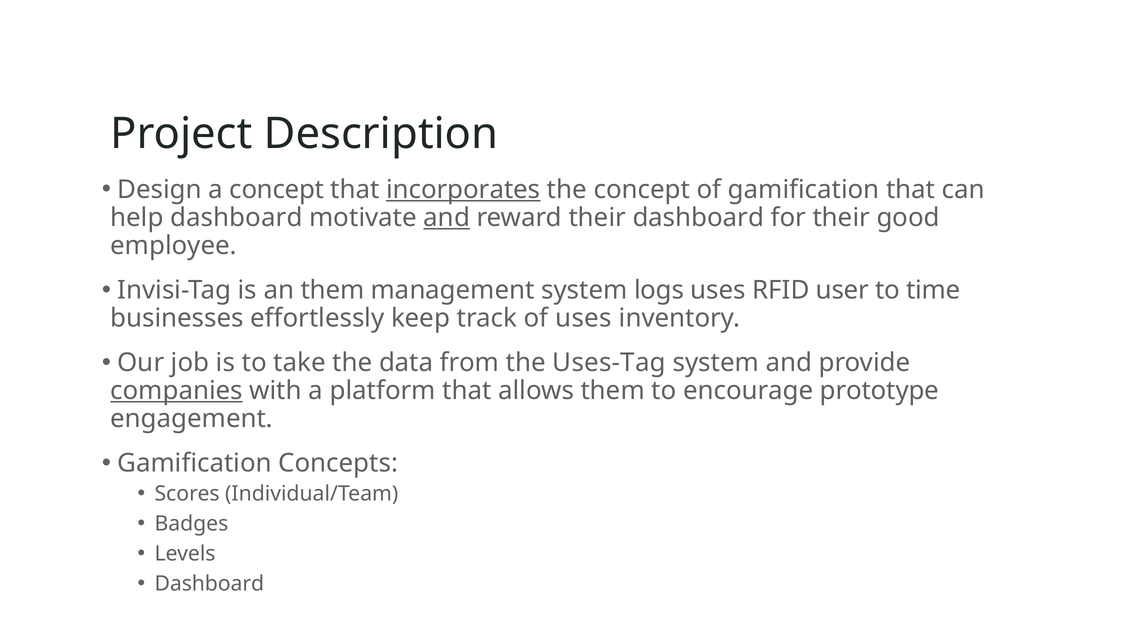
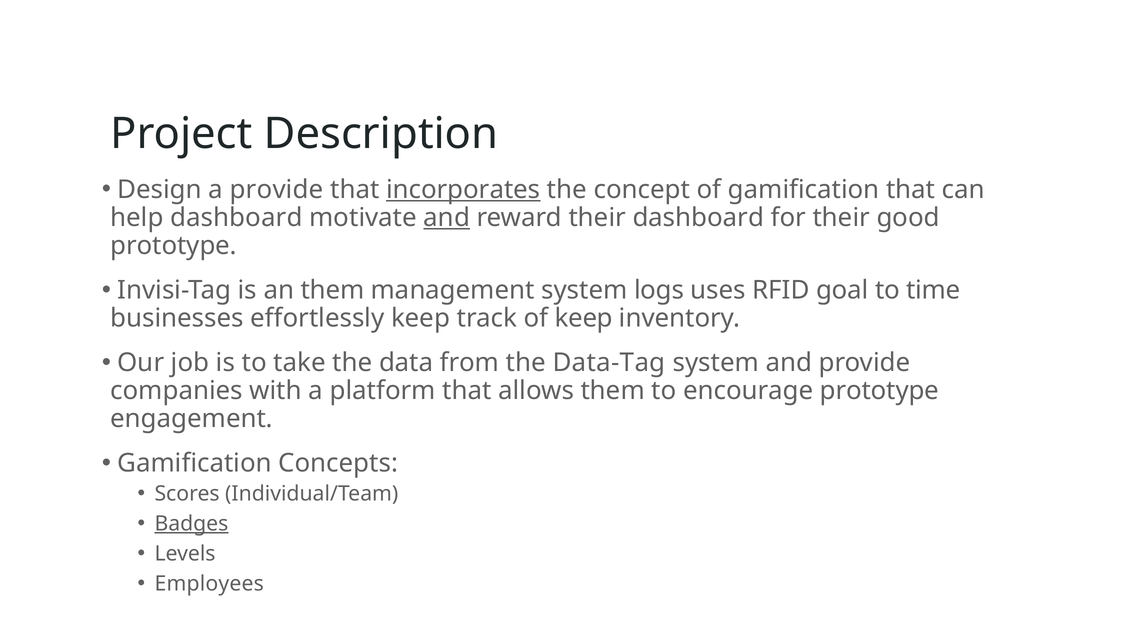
a concept: concept -> provide (277, 189)
employee: employee -> prototype (174, 245)
user: user -> goal (842, 290)
of uses: uses -> keep (584, 318)
Uses-Tag: Uses-Tag -> Data-Tag (609, 363)
companies underline: present -> none (177, 391)
Badges underline: none -> present (191, 523)
Dashboard: Dashboard -> Employees (209, 583)
